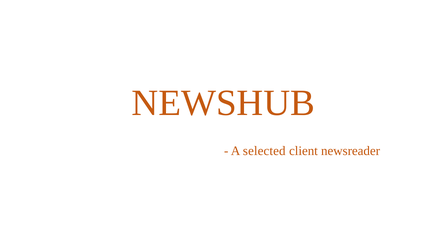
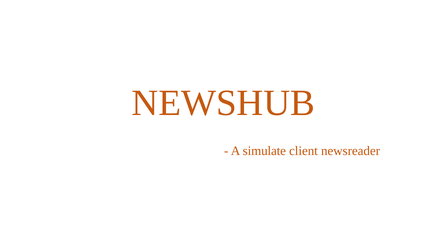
selected: selected -> simulate (264, 151)
